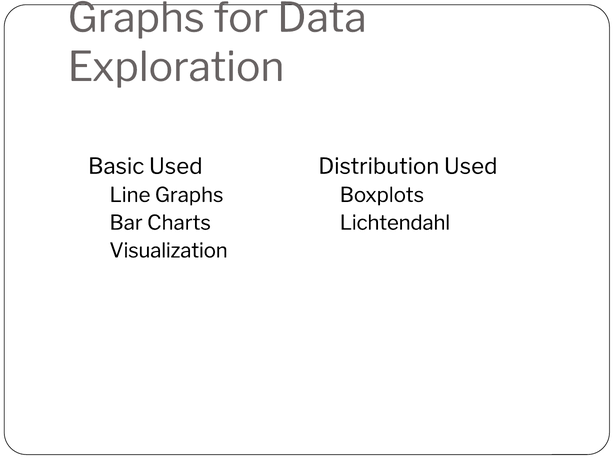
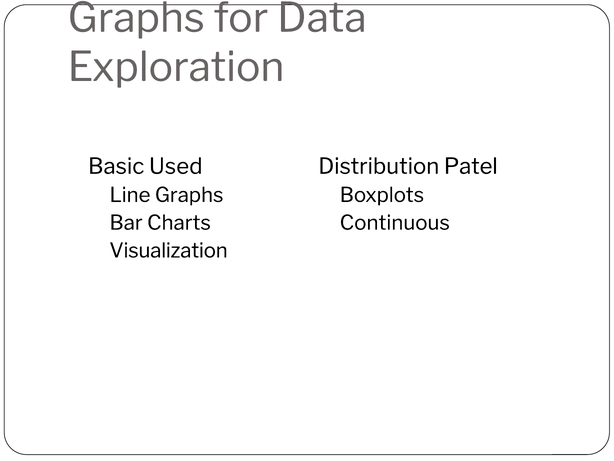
Distribution Used: Used -> Patel (471, 166)
Lichtendahl: Lichtendahl -> Continuous (395, 223)
